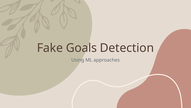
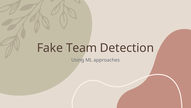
Goals: Goals -> Team (81, 48)
